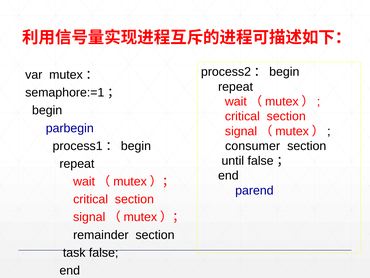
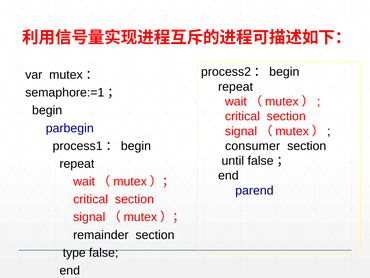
task: task -> type (74, 252)
